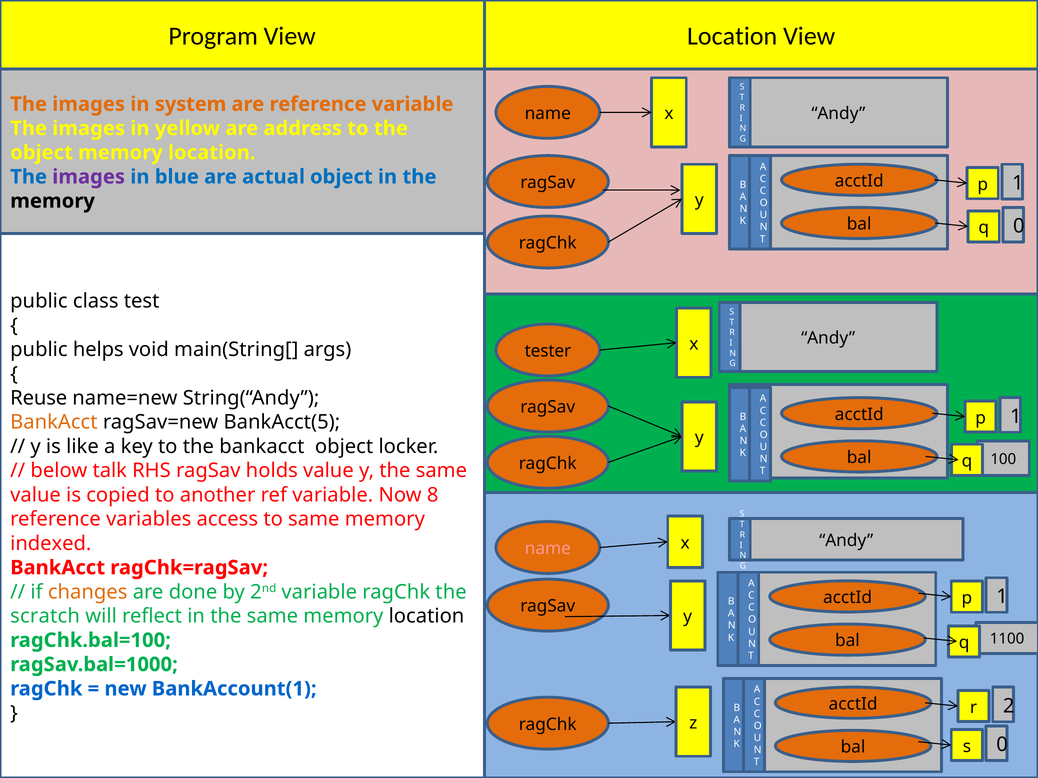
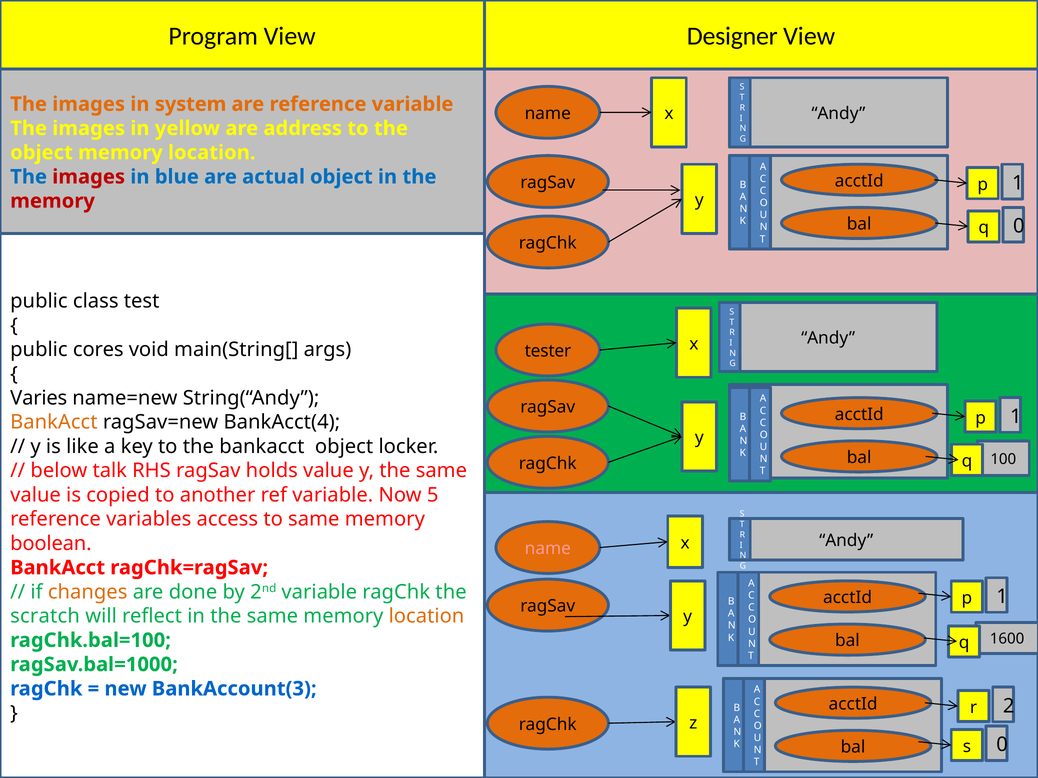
View Location: Location -> Designer (732, 36)
images colour: purple -> red (89, 177)
memory colour: black -> red (53, 201)
helps: helps -> cores (98, 350)
Reuse: Reuse -> Varies (39, 398)
BankAcct(5: BankAcct(5 -> BankAcct(4 (282, 423)
8: 8 -> 5 (433, 495)
indexed: indexed -> boolean (51, 544)
location colour: black -> orange (427, 616)
1100: 1100 -> 1600 (1007, 639)
BankAccount(1: BankAccount(1 -> BankAccount(3 (234, 689)
